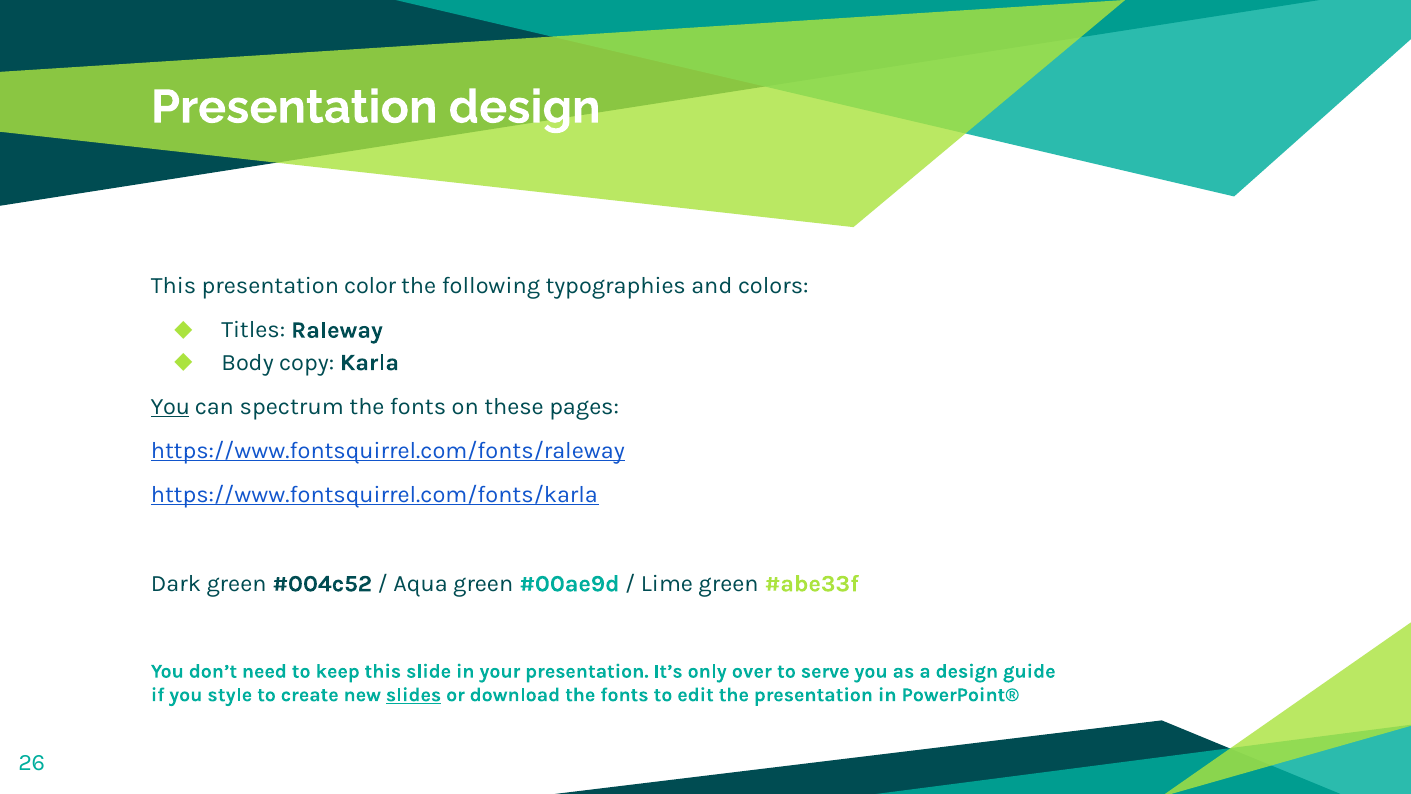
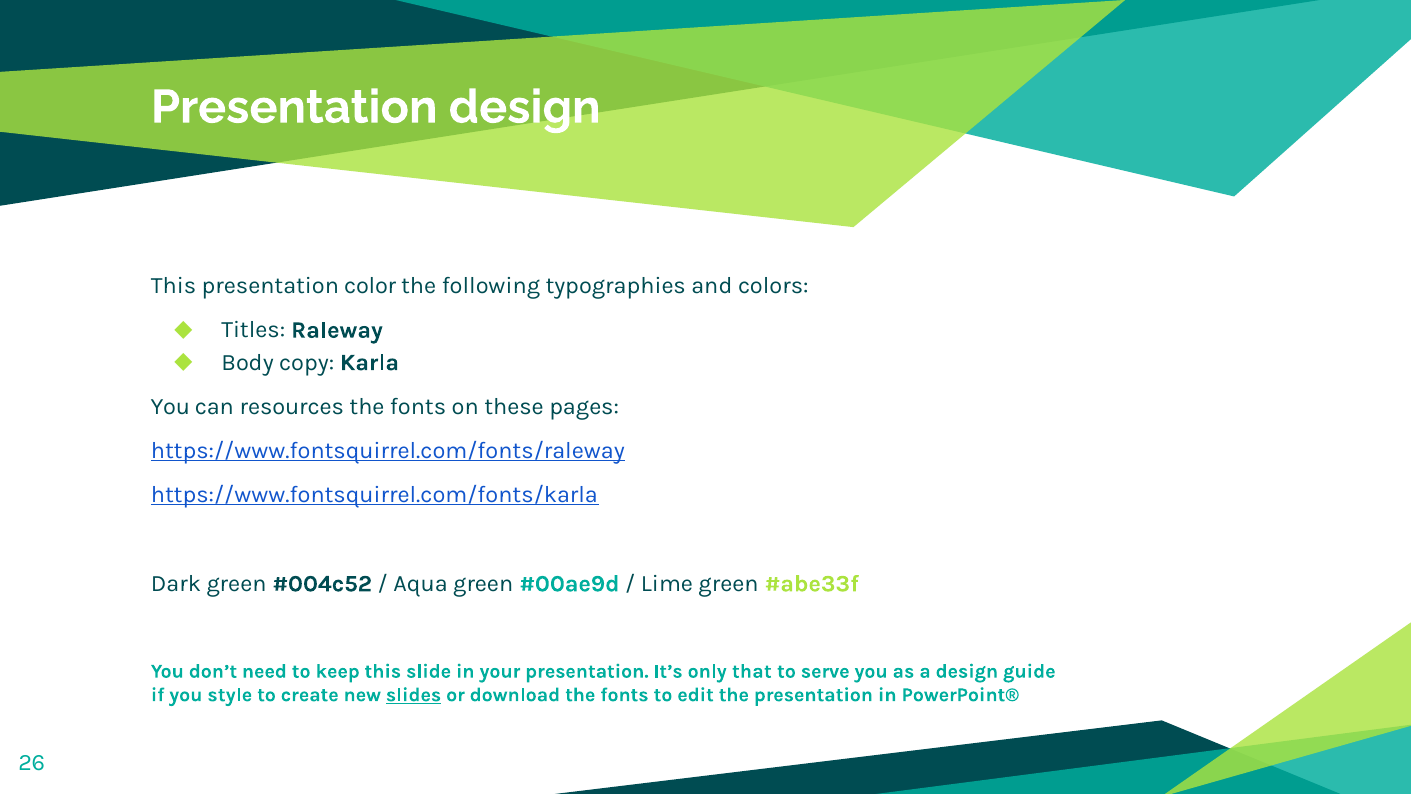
You underline: present -> none (170, 406)
spectrum: spectrum -> resources (292, 406)
over: over -> that (752, 671)
